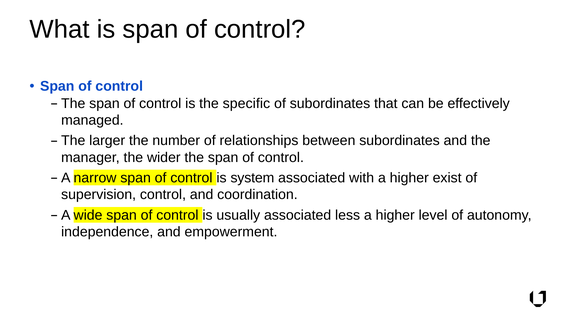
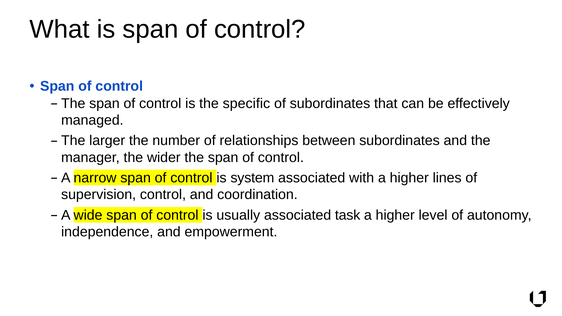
exist: exist -> lines (447, 178)
less: less -> task (348, 215)
